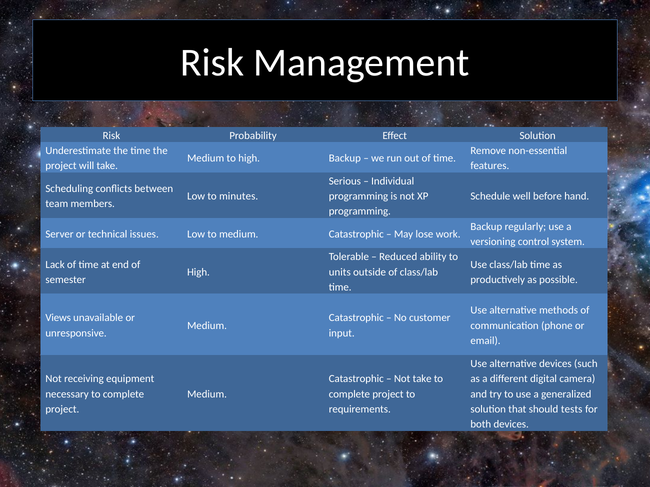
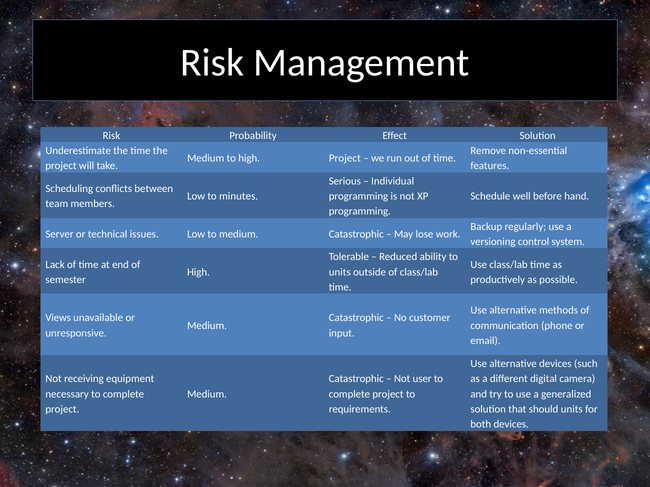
high Backup: Backup -> Project (345, 158)
Not take: take -> user (422, 379)
should tests: tests -> units (572, 410)
